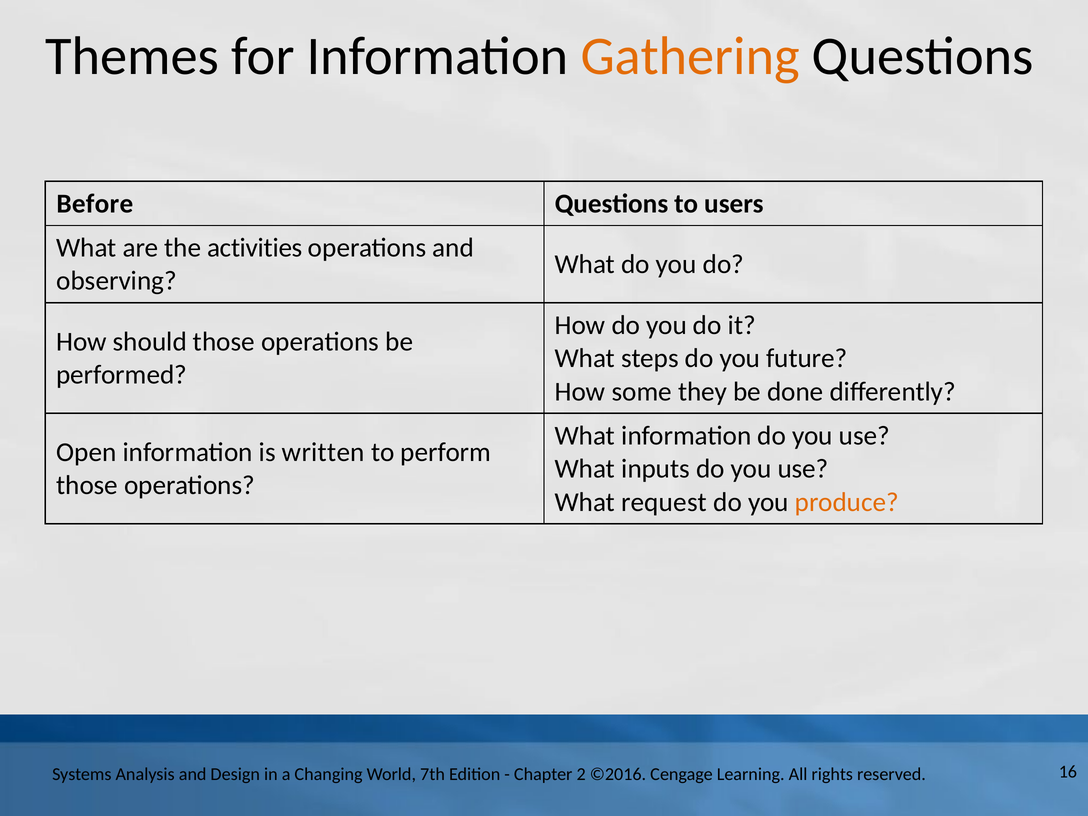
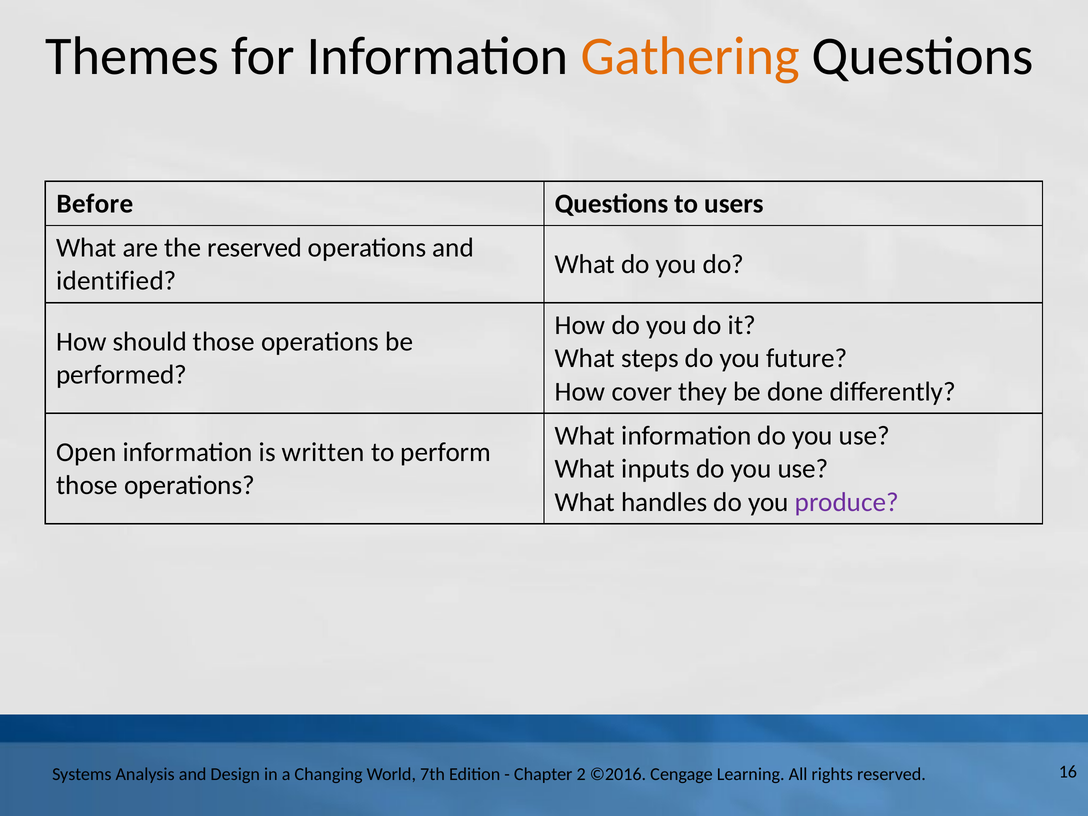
the activities: activities -> reserved (255, 248)
observing: observing -> identified (116, 281)
some: some -> cover (642, 392)
request: request -> handles (664, 502)
produce colour: orange -> purple (847, 502)
